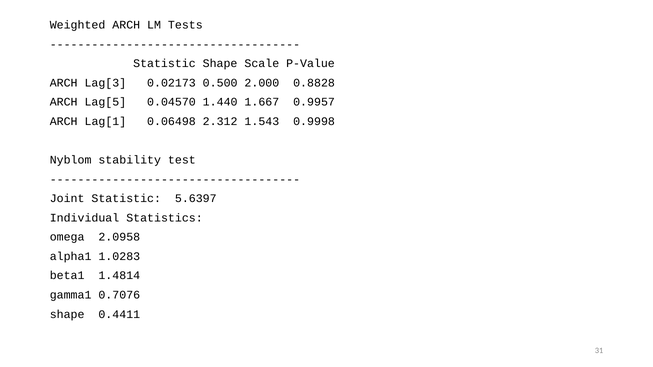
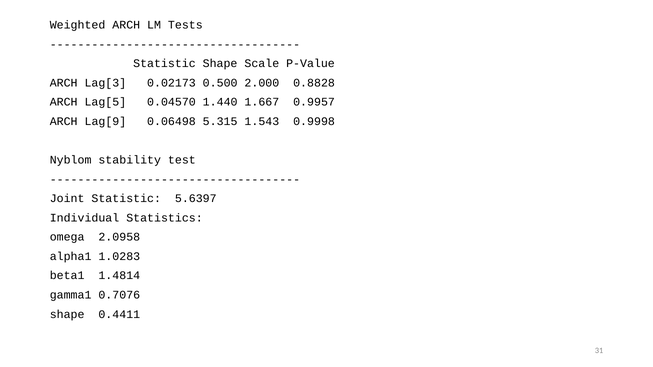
Lag[1: Lag[1 -> Lag[9 (105, 121)
2.312: 2.312 -> 5.315 (220, 121)
